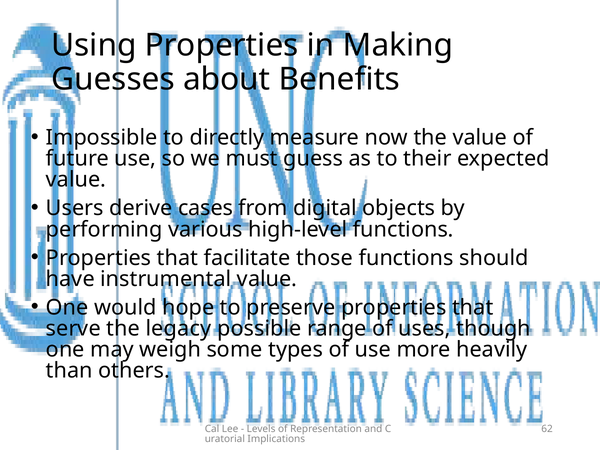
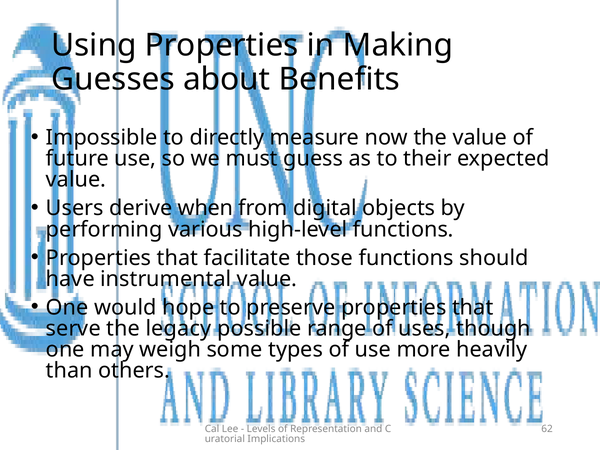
cases: cases -> when (206, 208)
